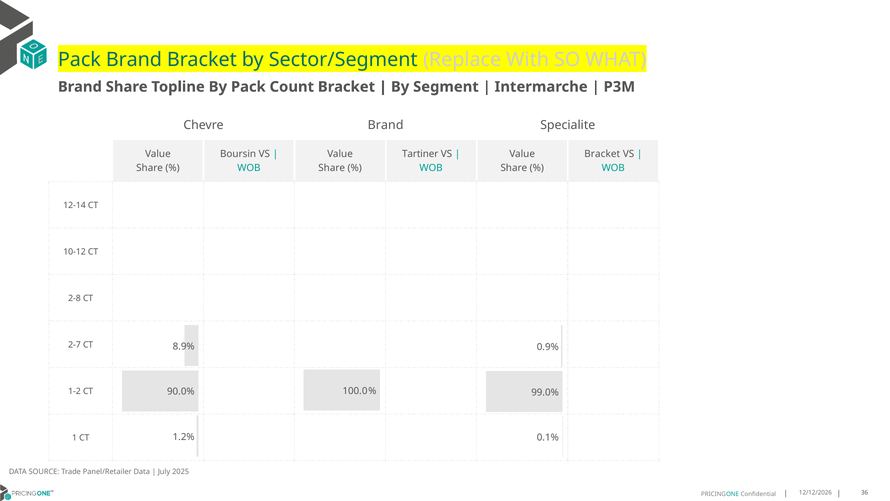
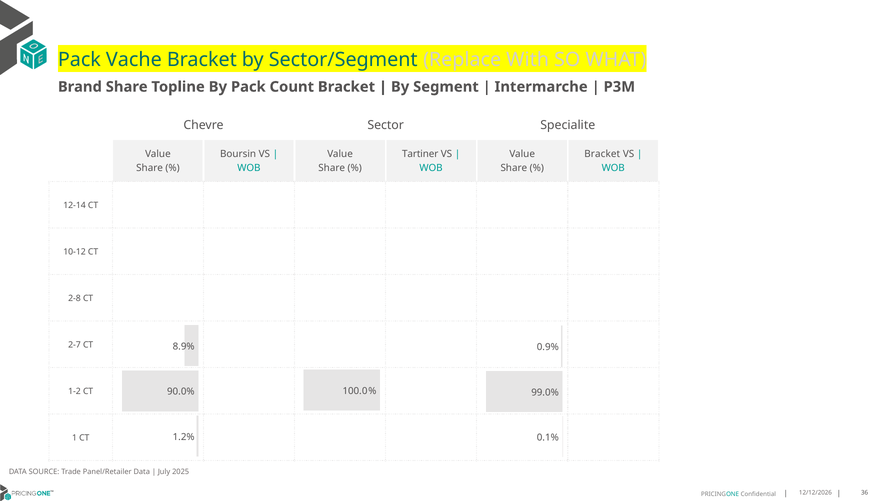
Pack Brand: Brand -> Vache (134, 60)
Chevre Brand: Brand -> Sector (386, 125)
